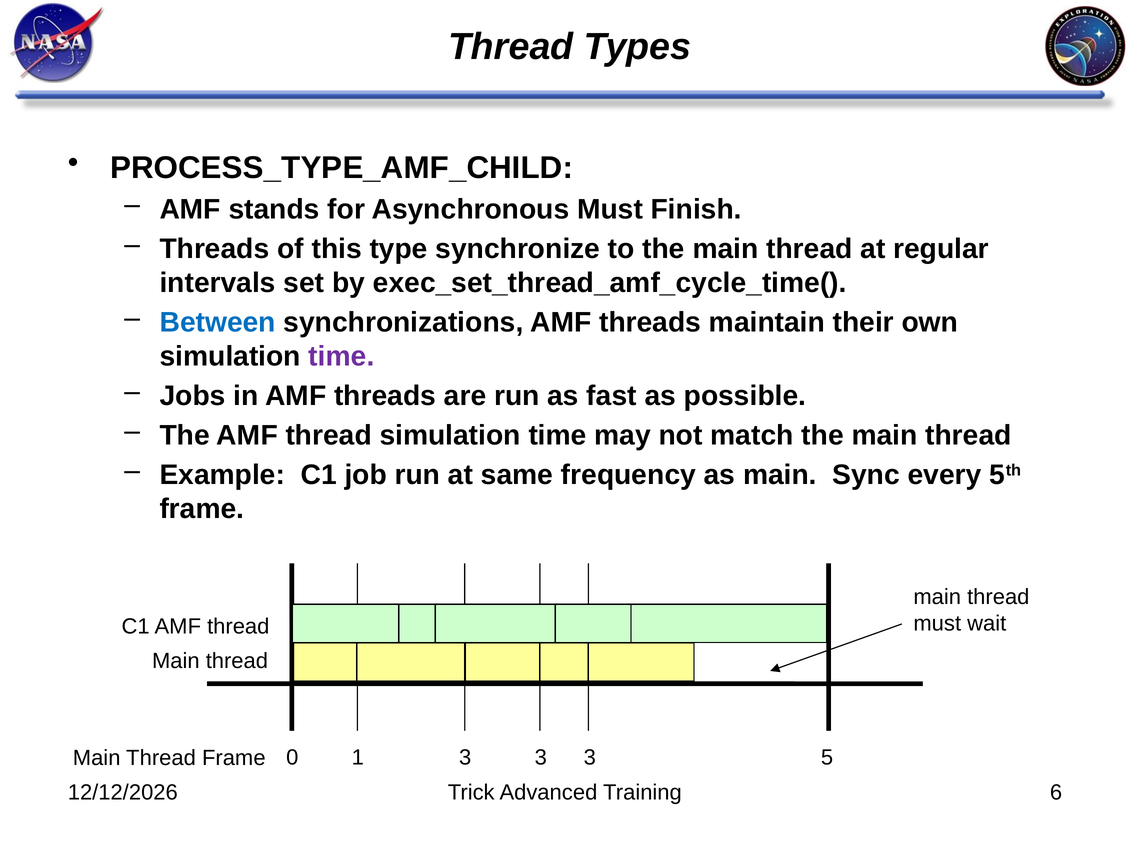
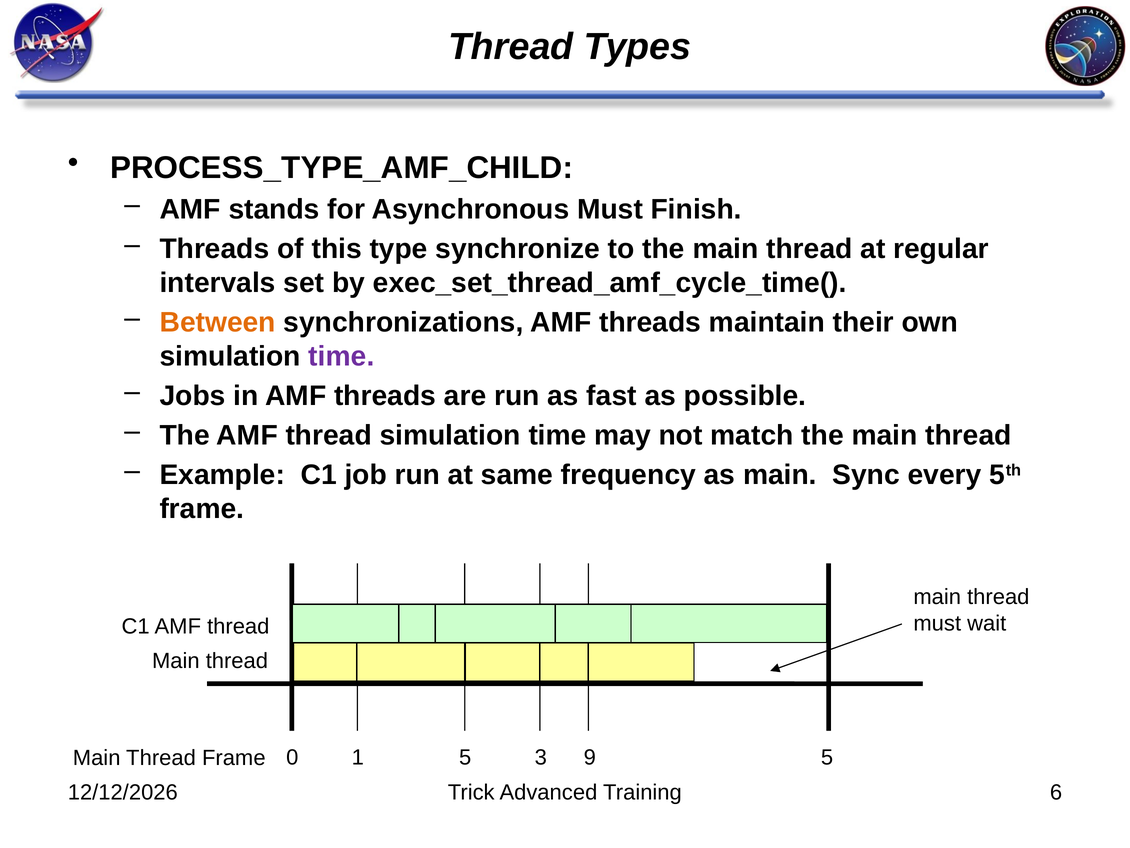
Between colour: blue -> orange (218, 322)
1 3: 3 -> 5 (465, 757)
3: 3 -> 9 (590, 757)
